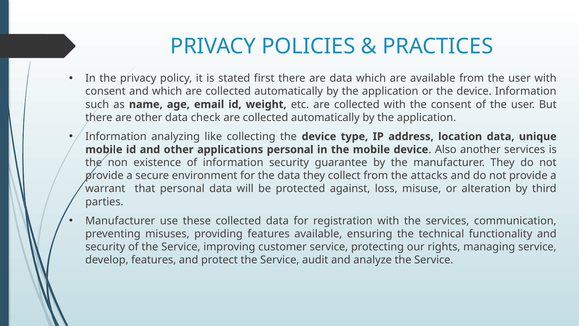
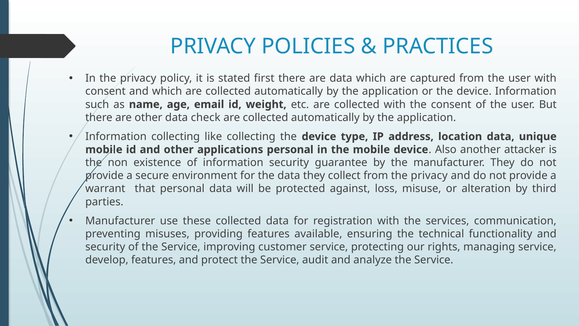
are available: available -> captured (433, 78)
Information analyzing: analyzing -> collecting (176, 136)
another services: services -> attacker (525, 149)
from the attacks: attacks -> privacy (429, 176)
